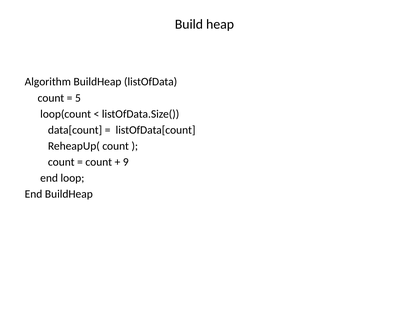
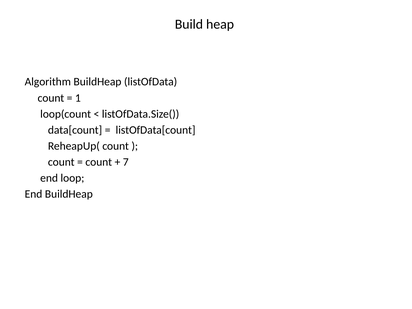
5: 5 -> 1 (78, 98)
9: 9 -> 7 (126, 162)
